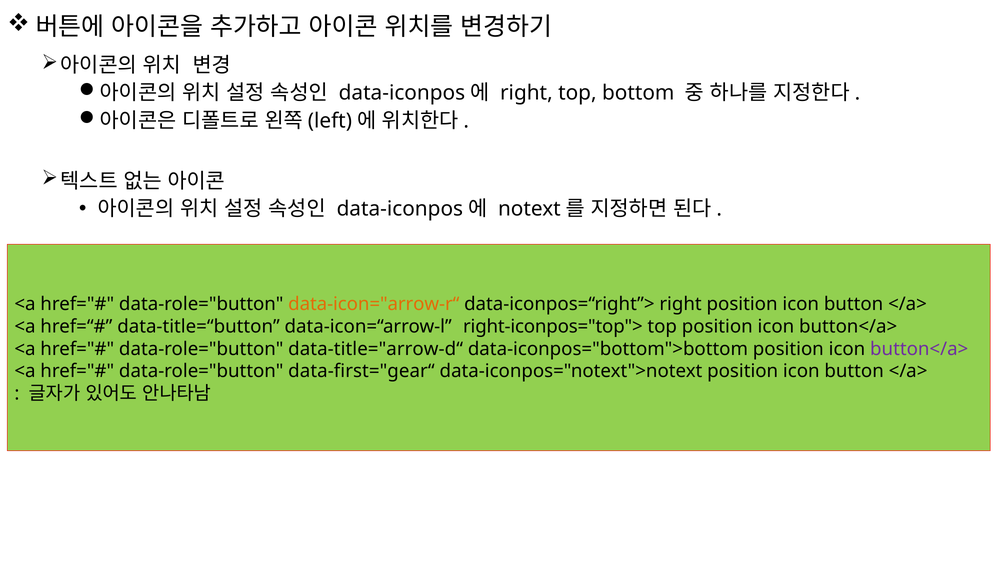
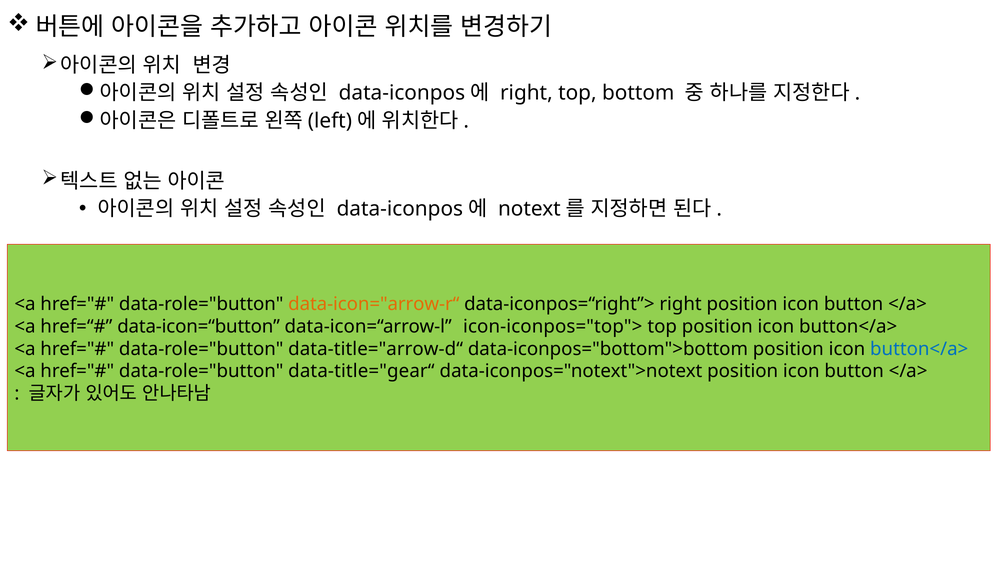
data-title=“button: data-title=“button -> data-icon=“button (199, 326)
right-iconpos="top">: right-iconpos="top"> -> icon-iconpos="top"> (553, 326)
button</a> colour: purple -> blue (919, 349)
data-first="gear“: data-first="gear“ -> data-title="gear“ (361, 371)
